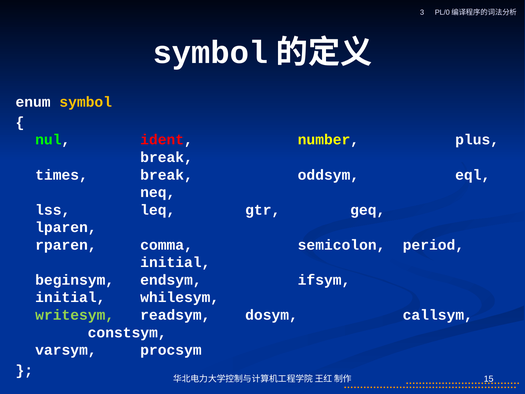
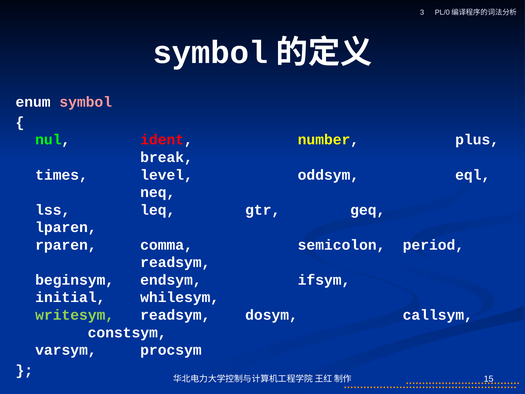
symbol colour: yellow -> pink (86, 102)
times break: break -> level (167, 175)
initial: initial -> readsym (175, 262)
